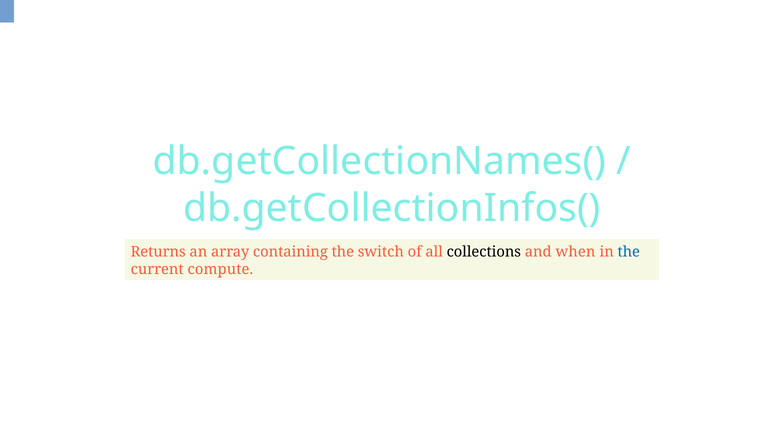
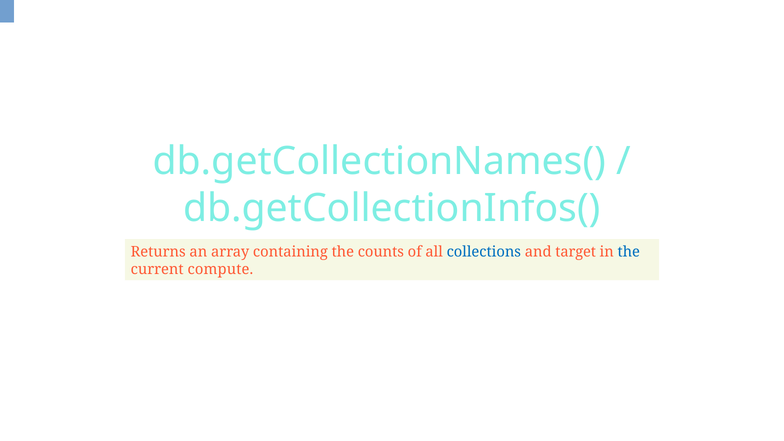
switch: switch -> counts (381, 252)
collections colour: black -> blue (484, 252)
when: when -> target (576, 252)
